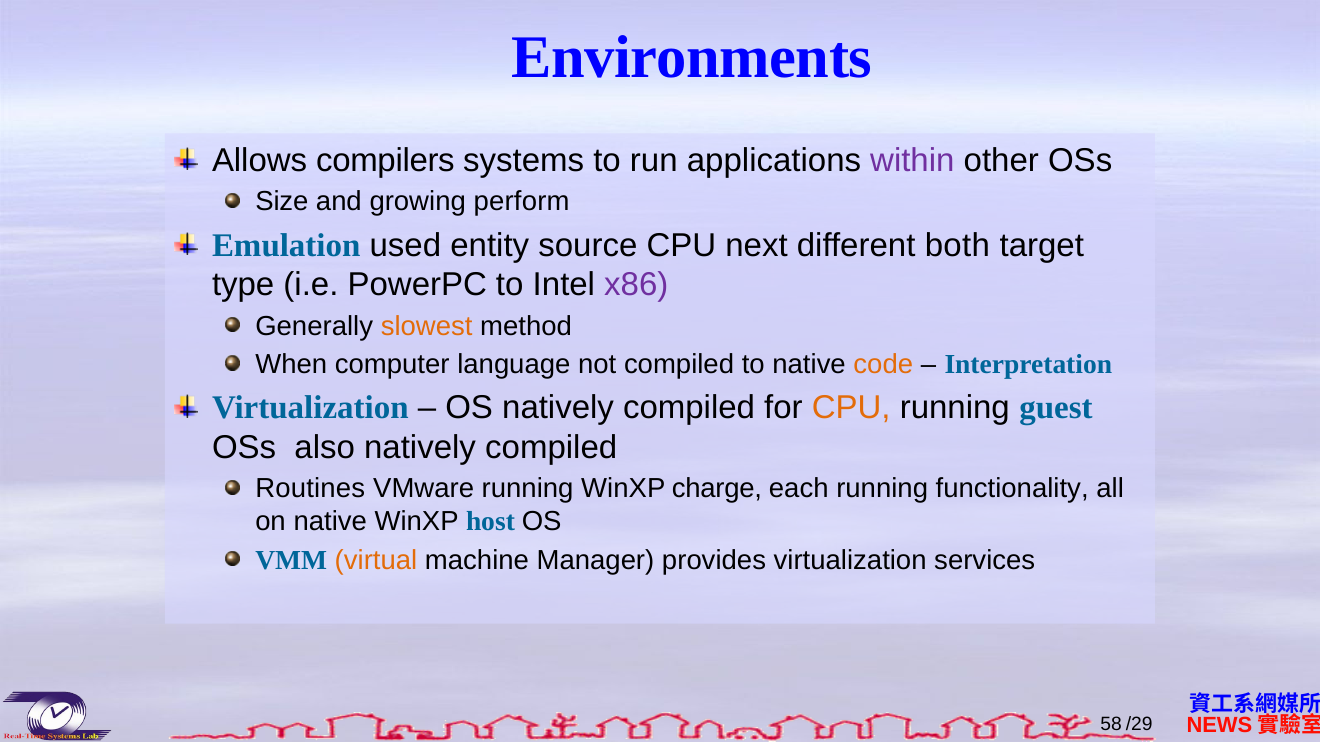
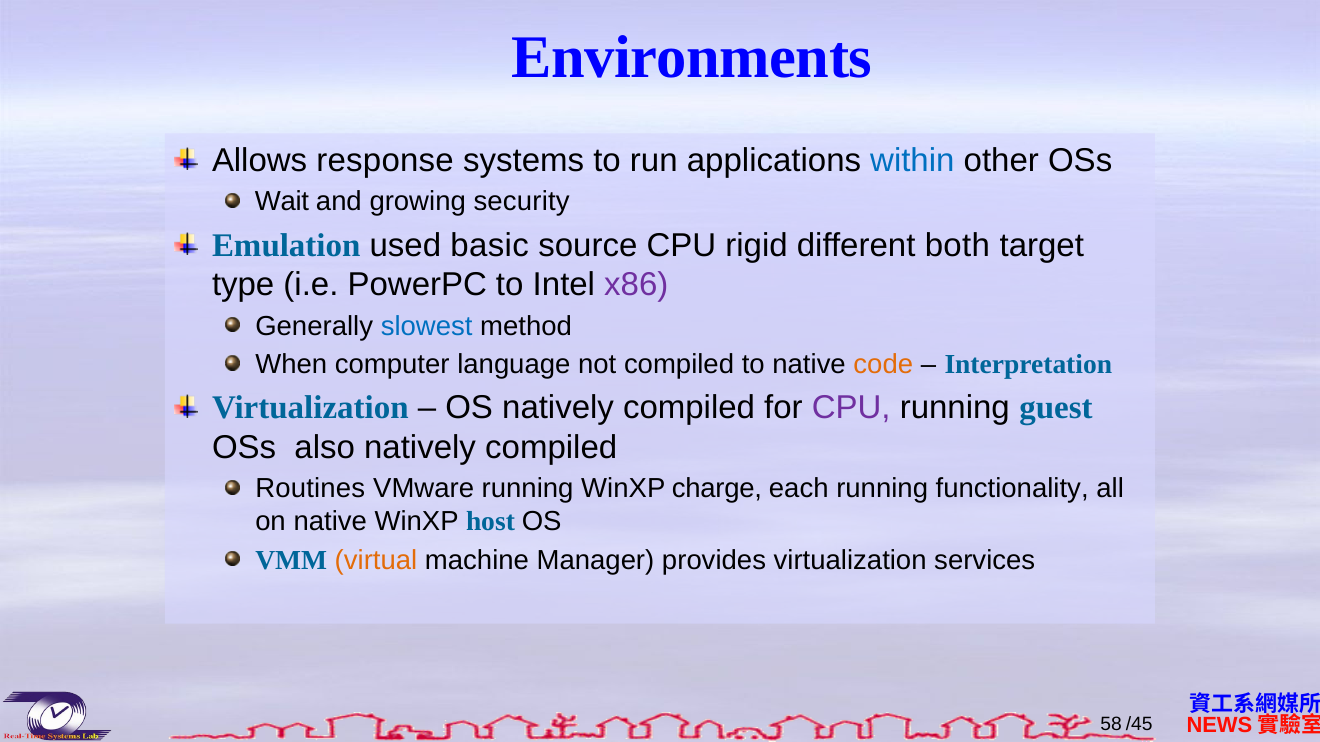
compilers: compilers -> response (385, 161)
within colour: purple -> blue (912, 161)
Size: Size -> Wait (282, 202)
perform: perform -> security (522, 202)
entity: entity -> basic (490, 245)
next: next -> rigid (757, 245)
slowest colour: orange -> blue (427, 326)
CPU colour: orange -> purple (851, 408)
/29: /29 -> /45 (1139, 724)
